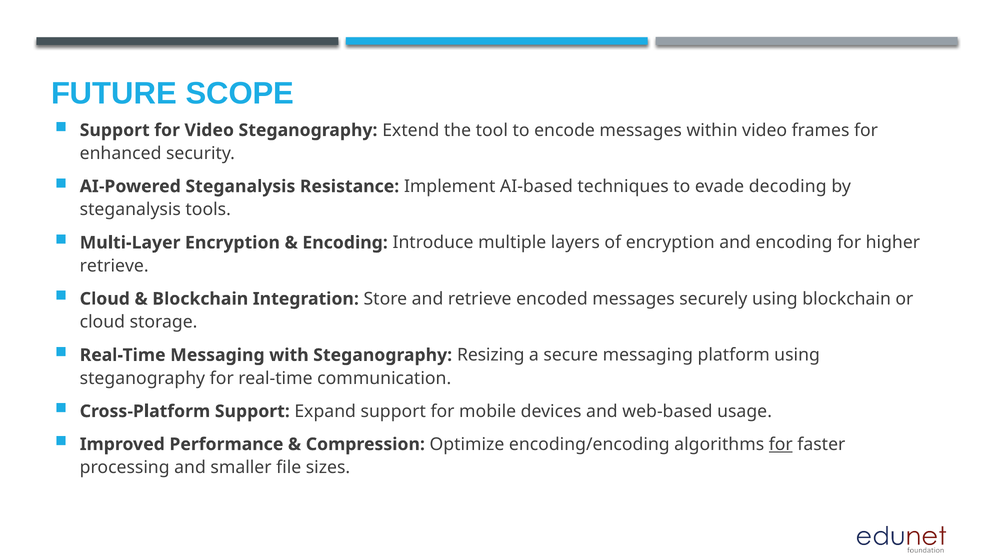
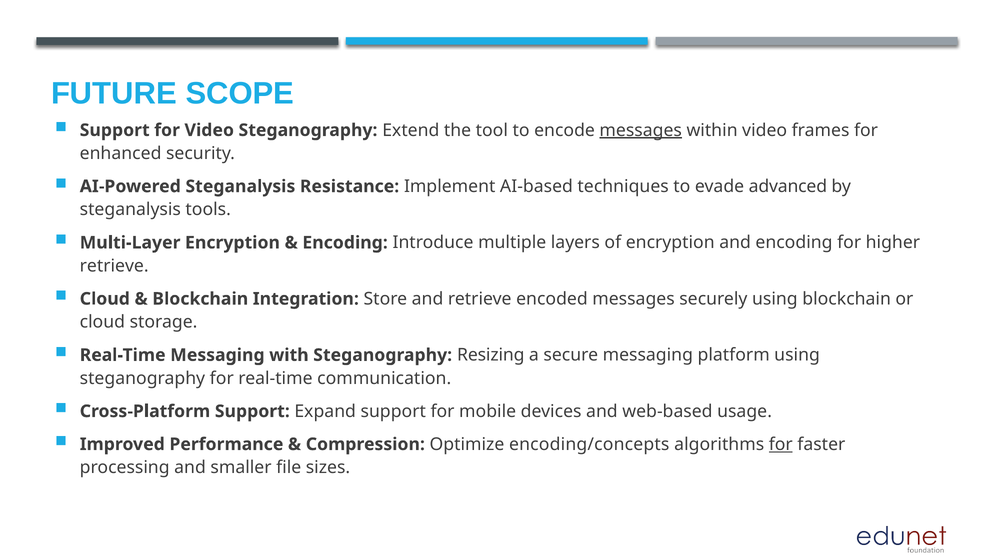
messages underline: none -> present (641, 130)
decoding: decoding -> advanced (788, 186)
encoding/encoding: encoding/encoding -> encoding/concepts (589, 444)
